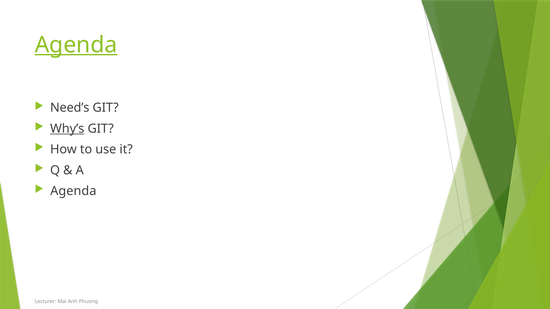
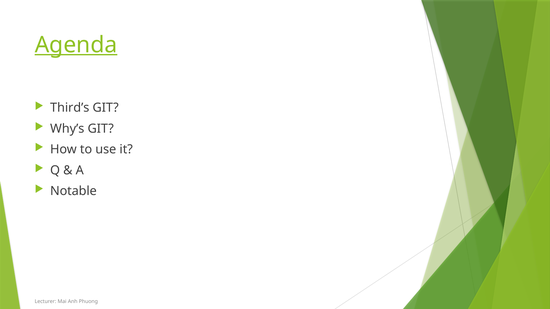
Need’s: Need’s -> Third’s (70, 108)
Why’s underline: present -> none (67, 129)
Agenda: Agenda -> Notable (73, 191)
